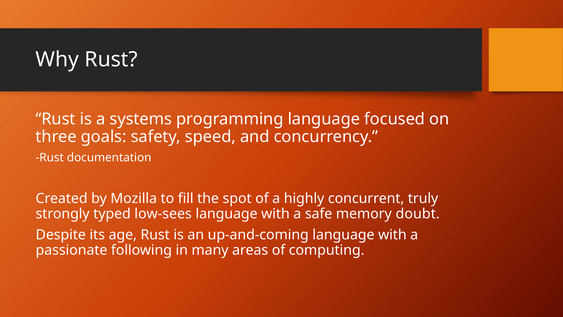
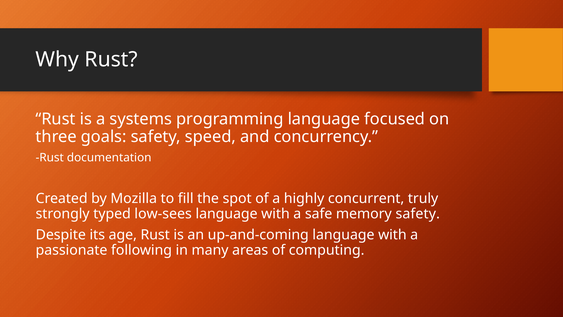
memory doubt: doubt -> safety (418, 214)
